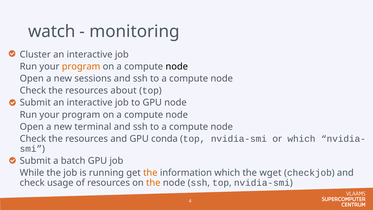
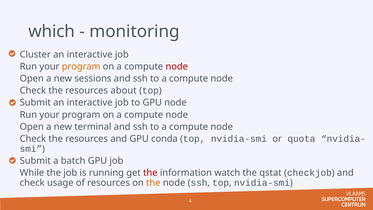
watch: watch -> which (52, 31)
node colour: black -> red (177, 67)
or which: which -> quota (301, 139)
the colour: orange -> red (150, 173)
information which: which -> watch (227, 173)
wget: wget -> qstat (270, 173)
